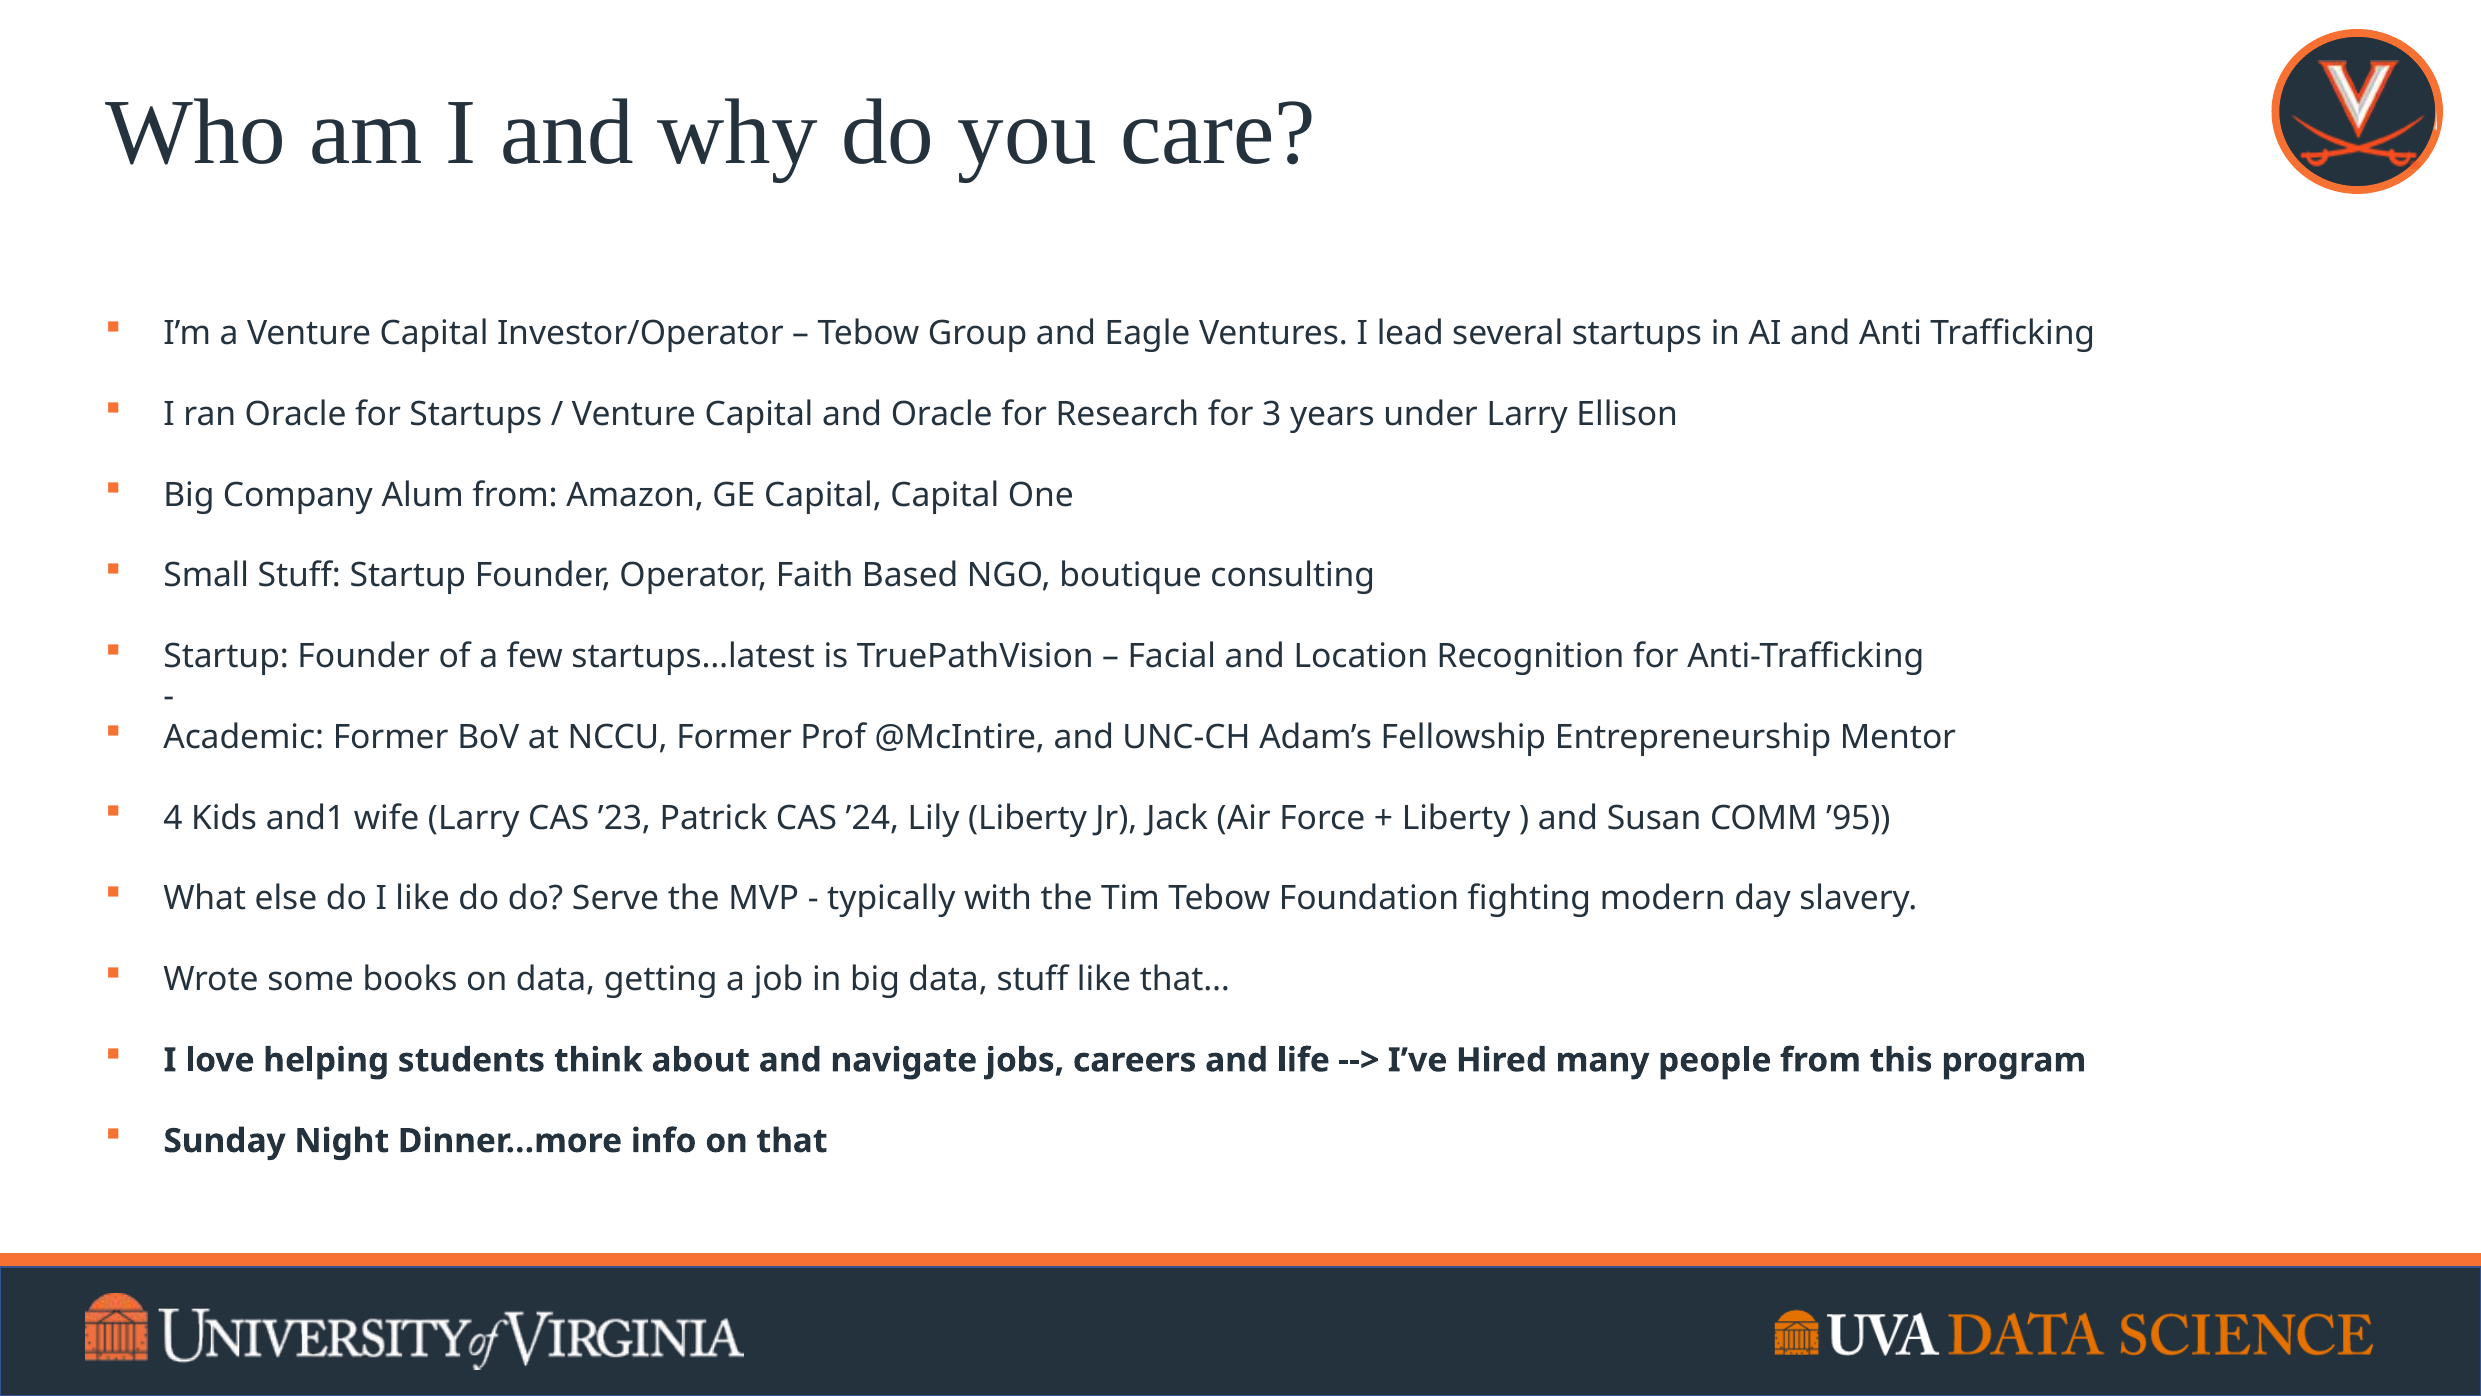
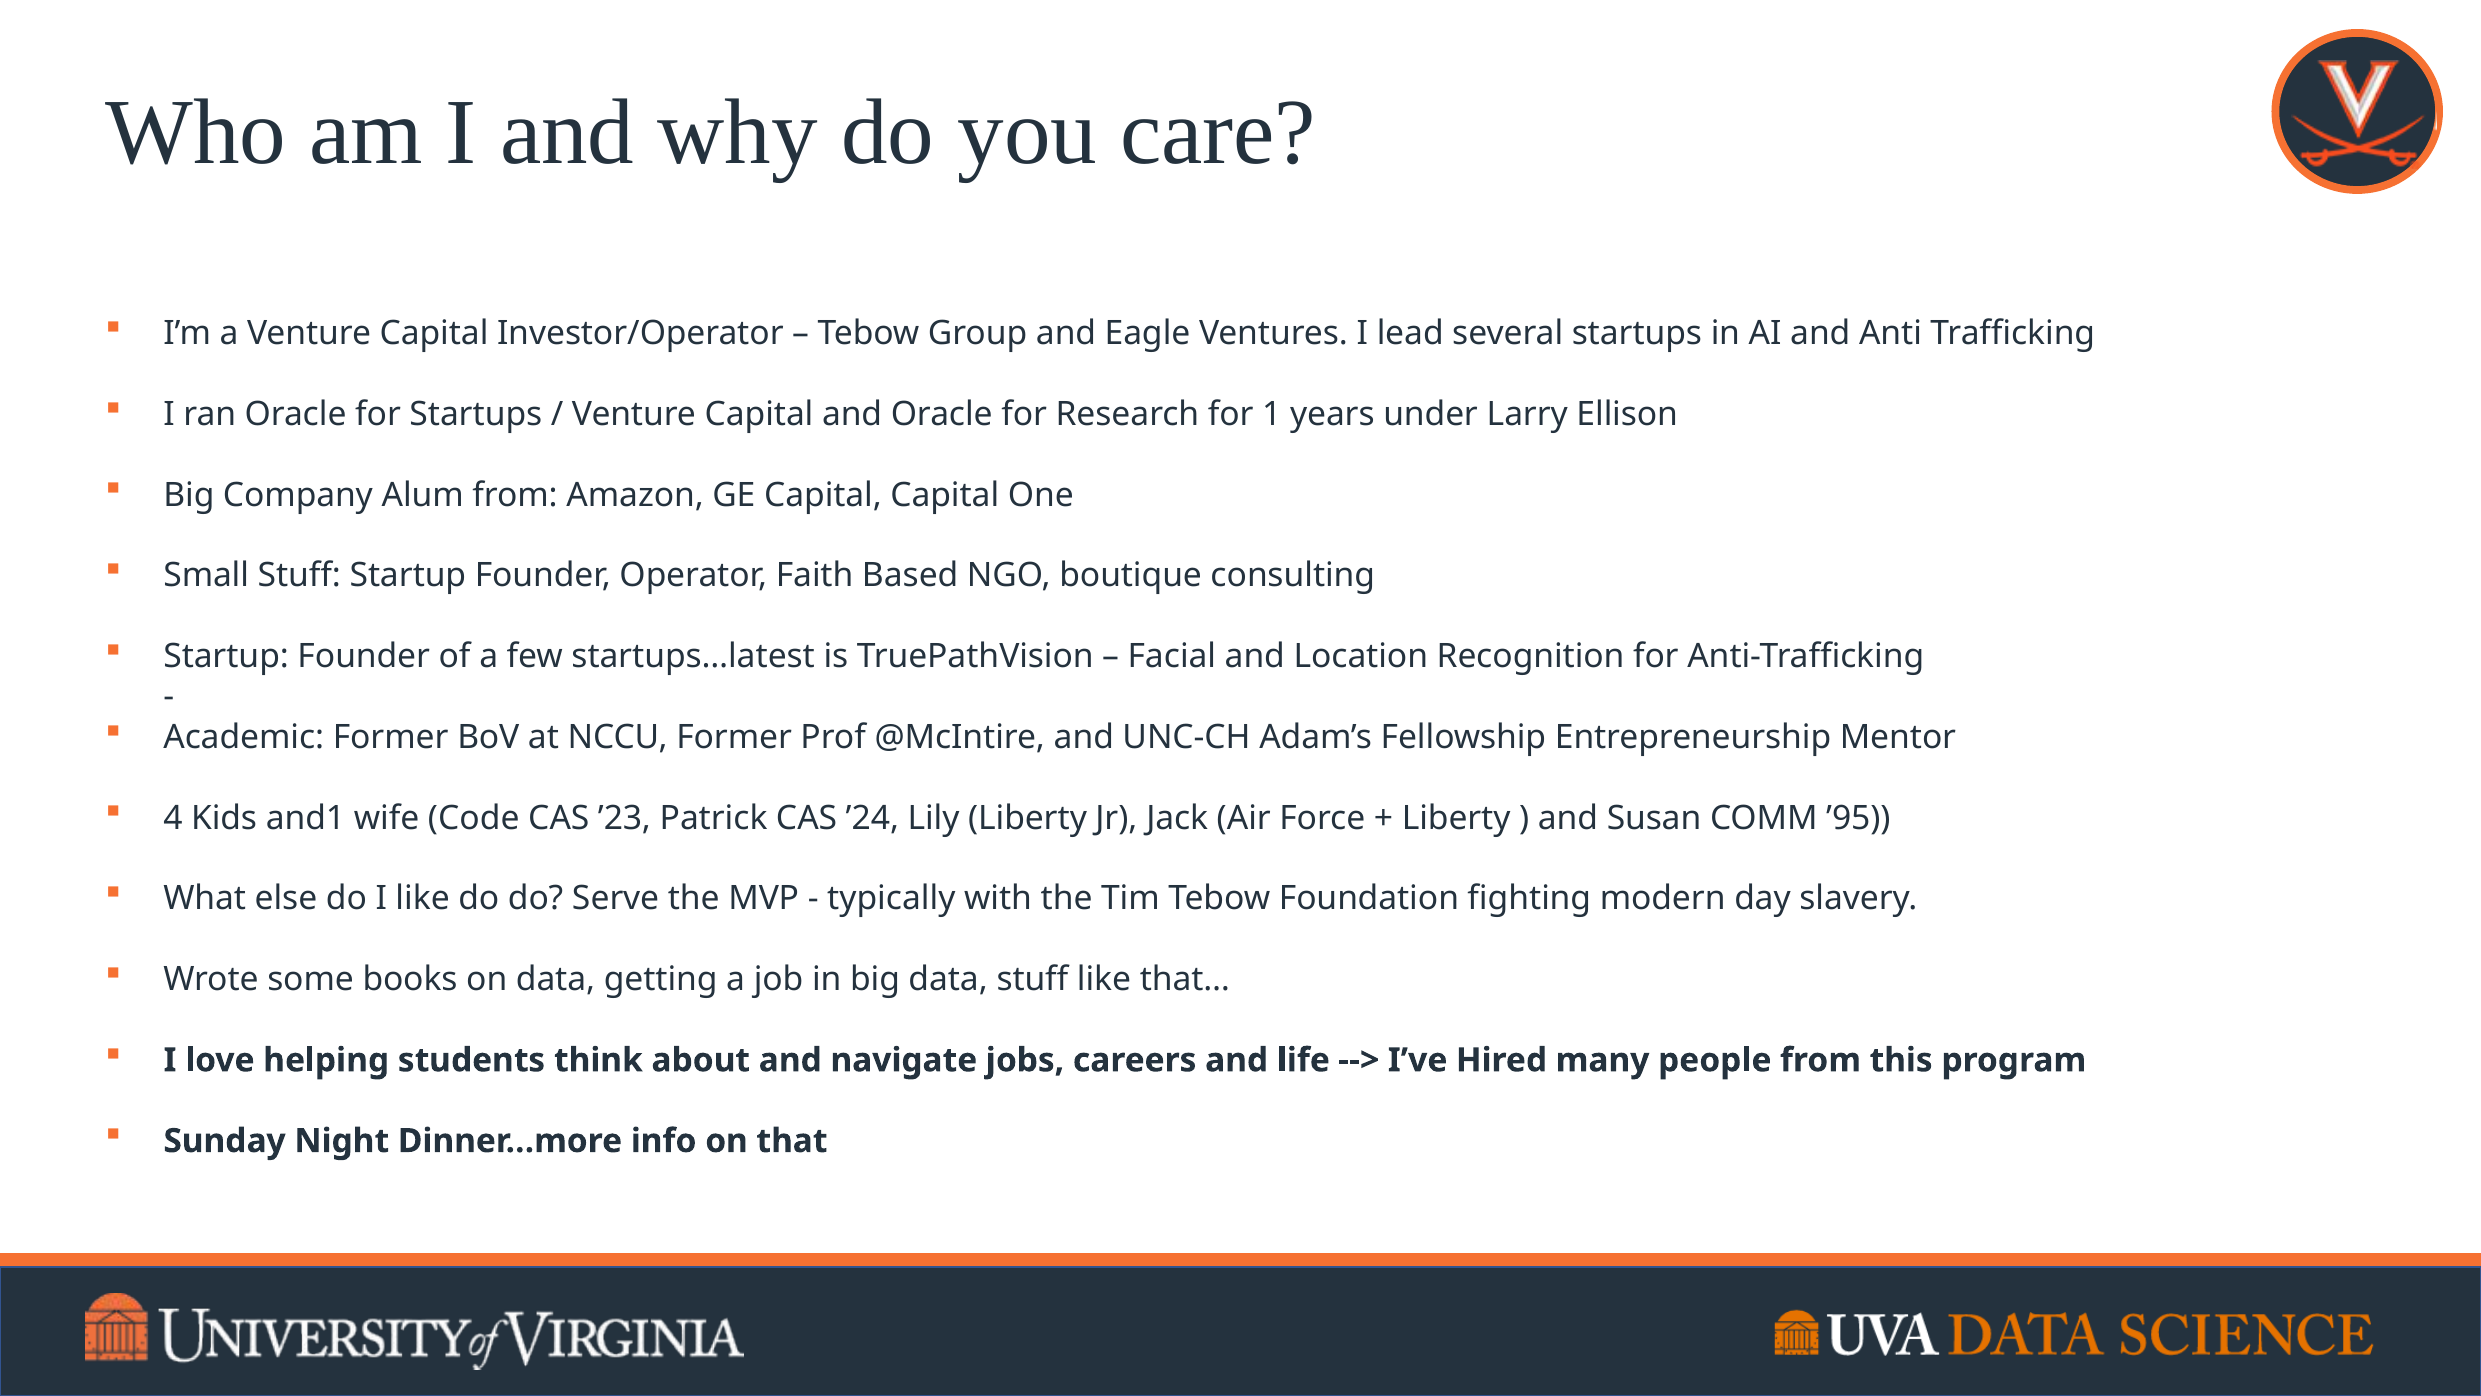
3: 3 -> 1 (1272, 414)
wife Larry: Larry -> Code (474, 818)
